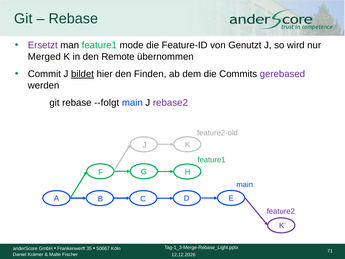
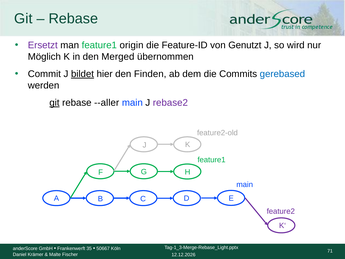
mode: mode -> origin (132, 45)
Merged: Merged -> Möglich (44, 57)
Remote: Remote -> Merged (118, 57)
gerebased colour: purple -> blue (282, 74)
git underline: none -> present (54, 103)
--folgt: --folgt -> --aller (107, 103)
